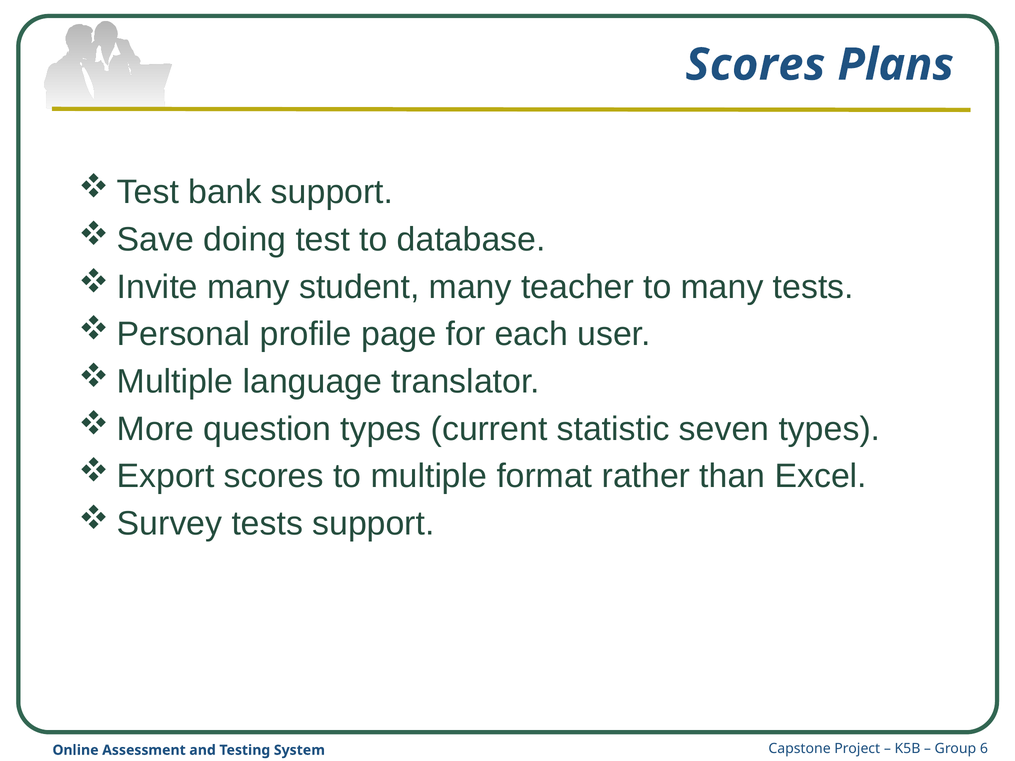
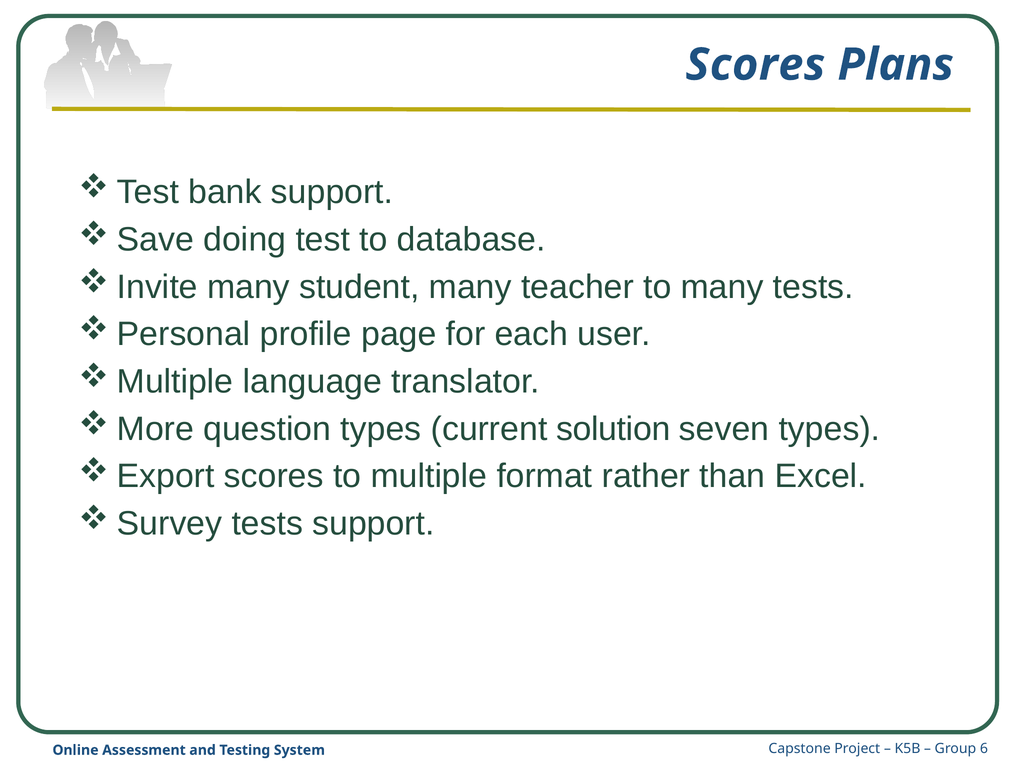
statistic: statistic -> solution (613, 429)
